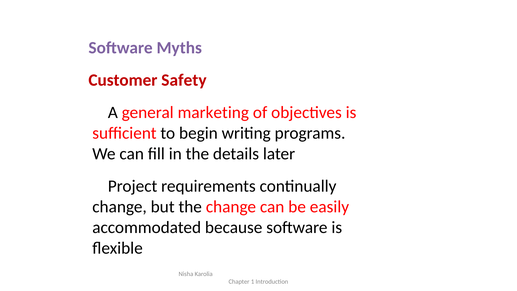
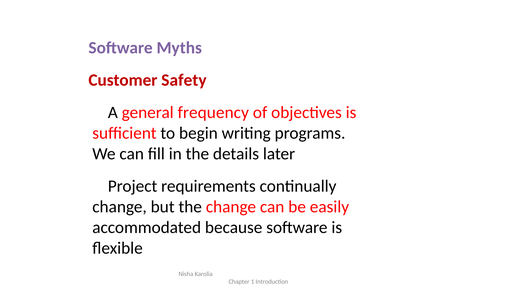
marketing: marketing -> frequency (213, 112)
